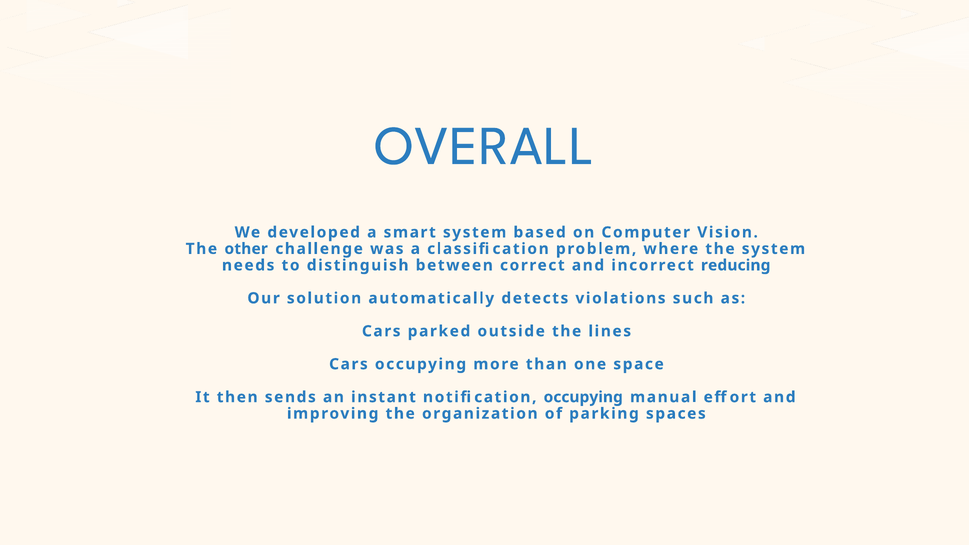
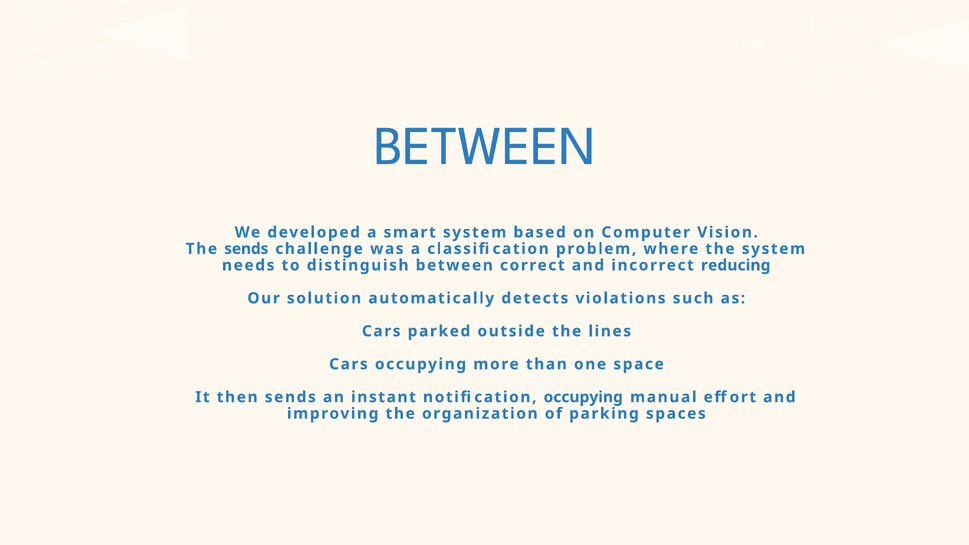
OVERALL: OVERALL -> BETWEEN (485, 146)
The other: other -> sends (246, 249)
